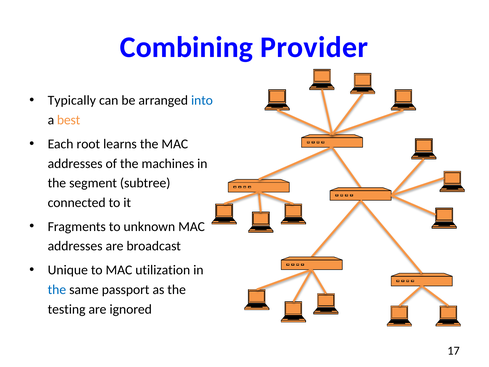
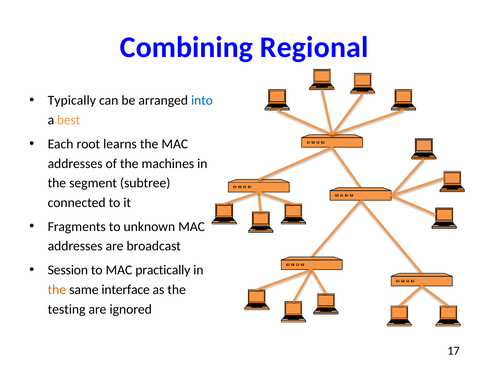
Provider: Provider -> Regional (314, 47)
Unique: Unique -> Session (68, 270)
utilization: utilization -> practically (163, 270)
the colour: blue -> orange (57, 289)
passport: passport -> interface (126, 289)
